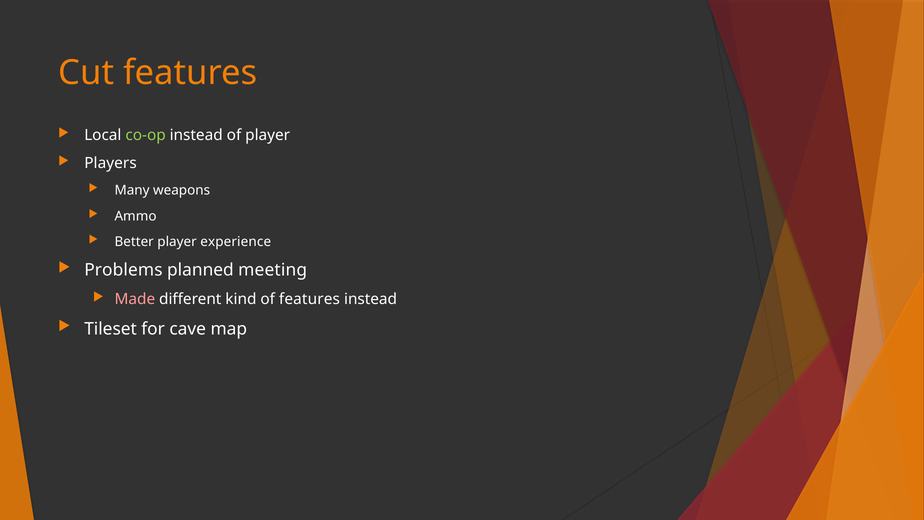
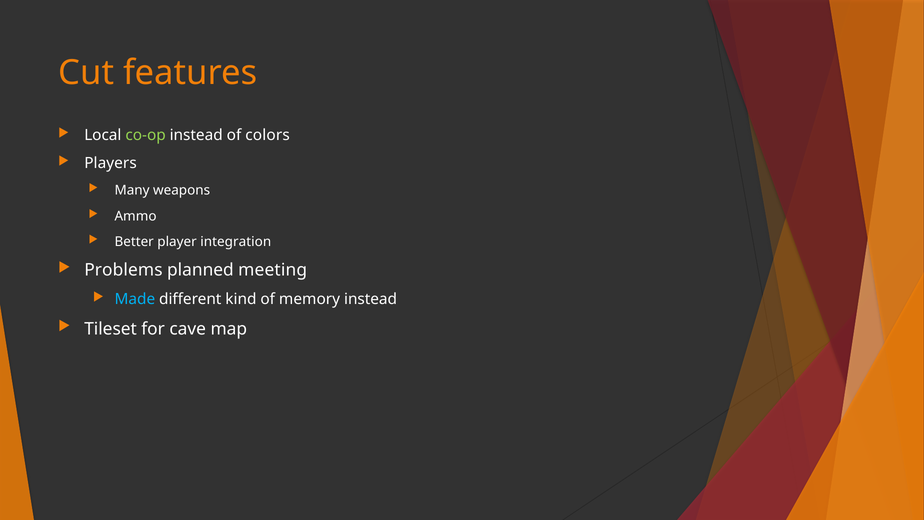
of player: player -> colors (268, 135)
experience: experience -> integration (236, 242)
Made colour: pink -> light blue (135, 299)
of features: features -> memory (310, 299)
